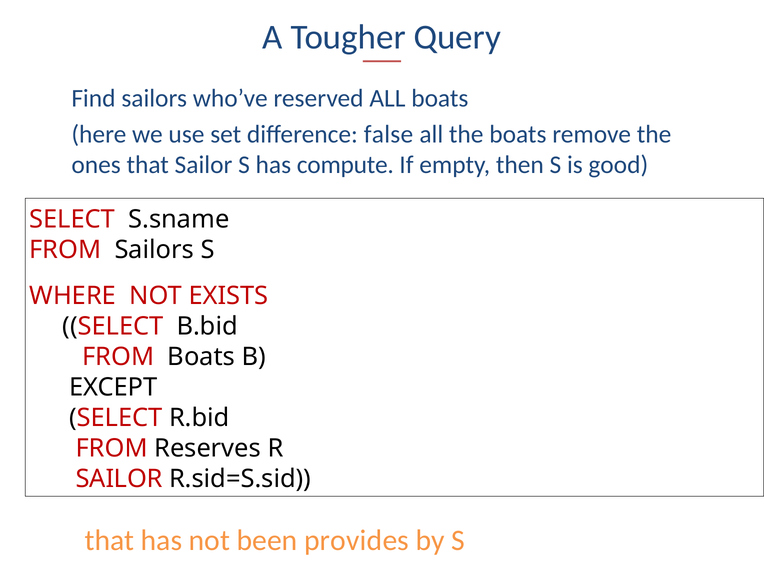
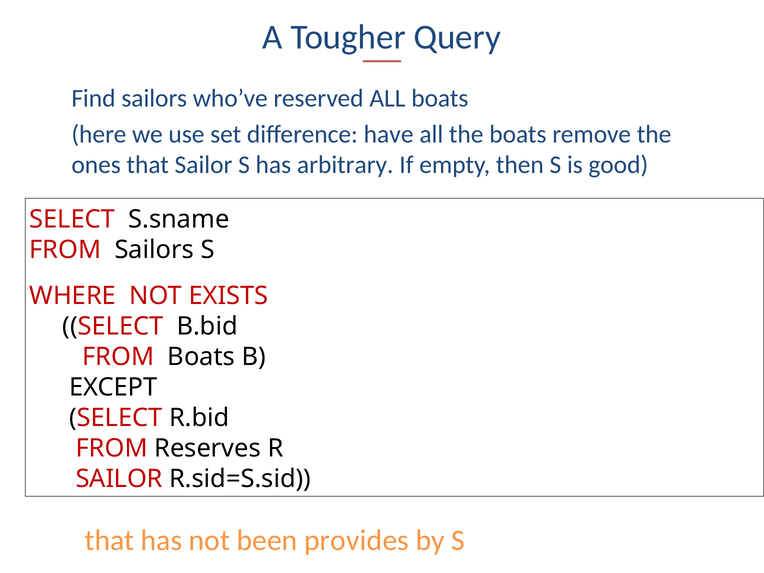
false: false -> have (389, 134)
compute: compute -> arbitrary (345, 165)
